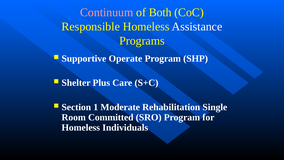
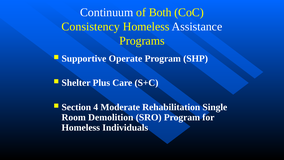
Continuum colour: pink -> white (107, 12)
Responsible: Responsible -> Consistency (91, 27)
1: 1 -> 4 (96, 107)
Committed: Committed -> Demolition (111, 117)
